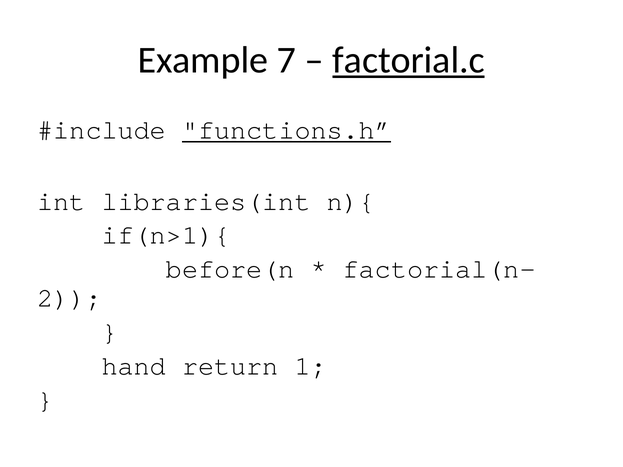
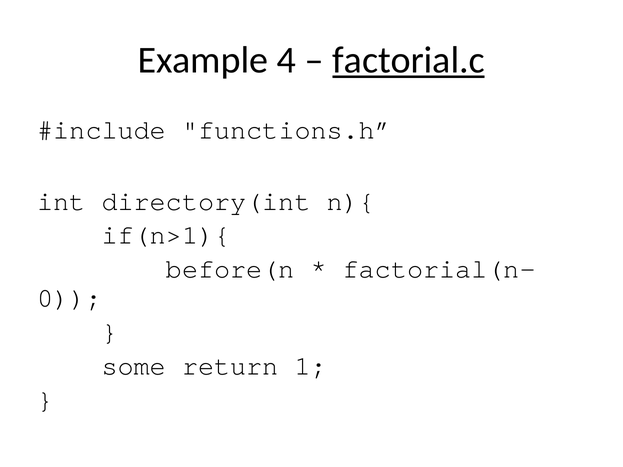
7: 7 -> 4 (287, 60)
functions.h underline: present -> none (287, 130)
libraries(int: libraries(int -> directory(int (206, 201)
2: 2 -> 0 (70, 298)
hand: hand -> some (134, 366)
